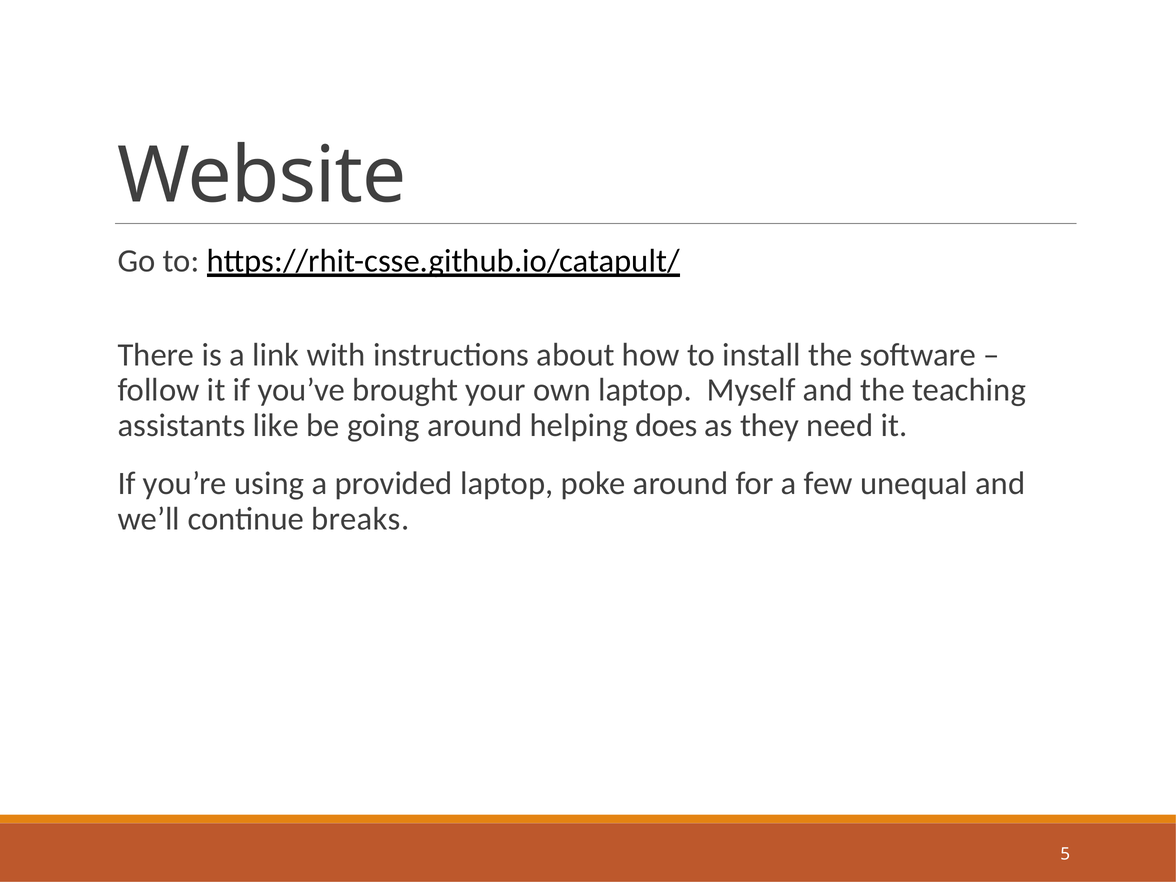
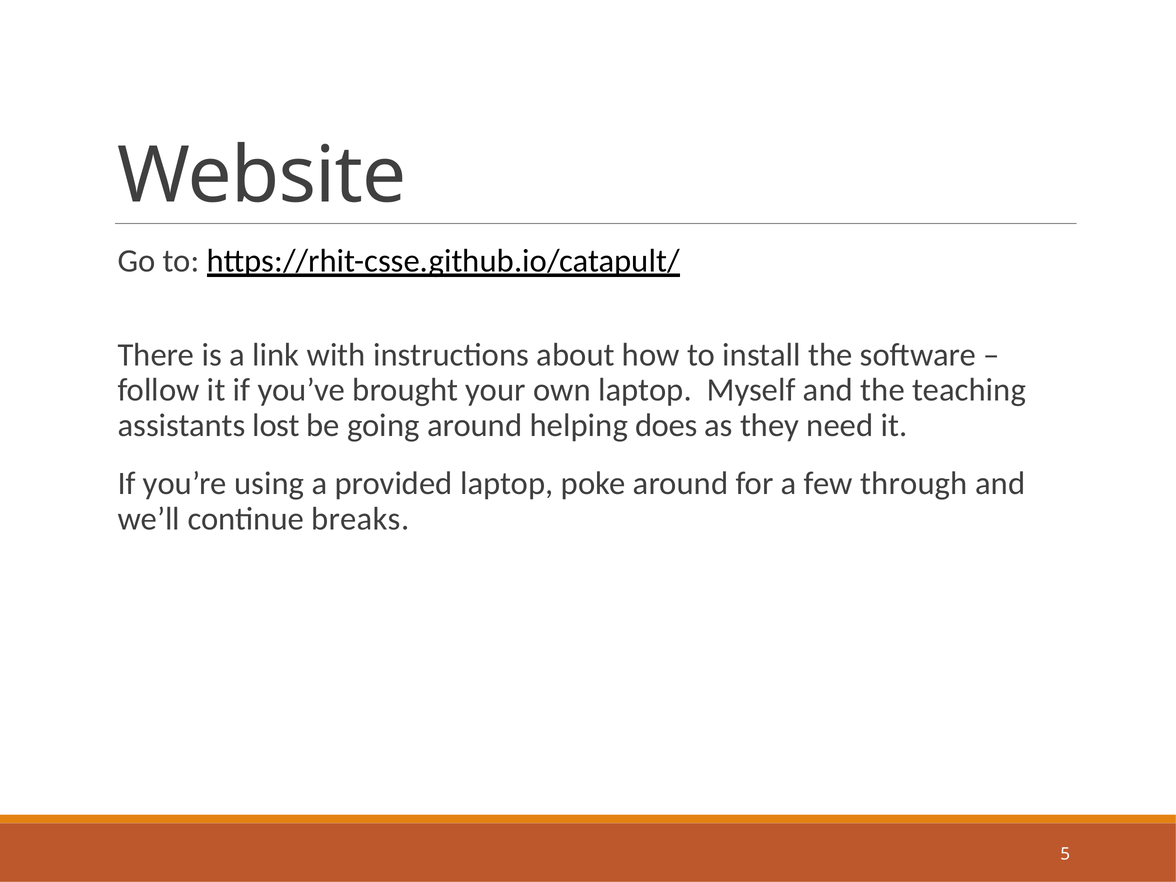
like: like -> lost (276, 425)
unequal: unequal -> through (914, 483)
